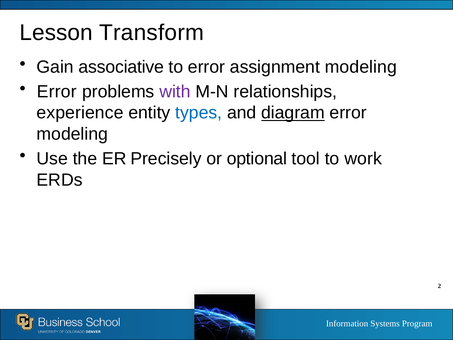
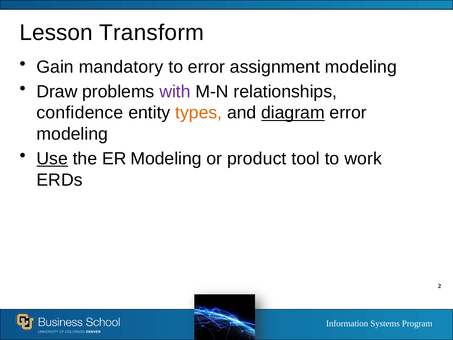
associative: associative -> mandatory (121, 67)
Error: Error -> Draw (57, 92)
experience: experience -> confidence (80, 113)
types colour: blue -> orange (199, 113)
Use underline: none -> present (52, 159)
ER Precisely: Precisely -> Modeling (166, 159)
optional: optional -> product (257, 159)
